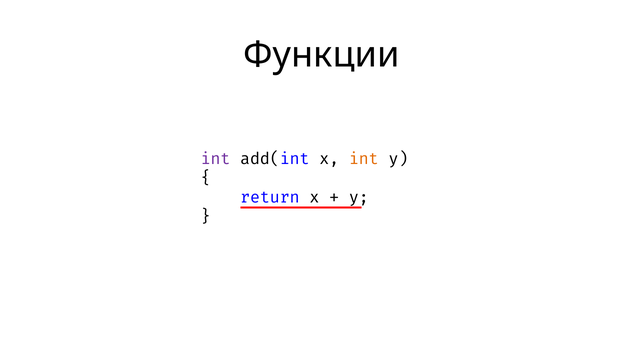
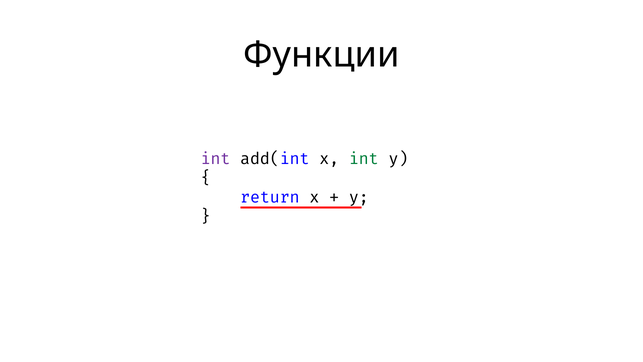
int colour: orange -> green (364, 159)
